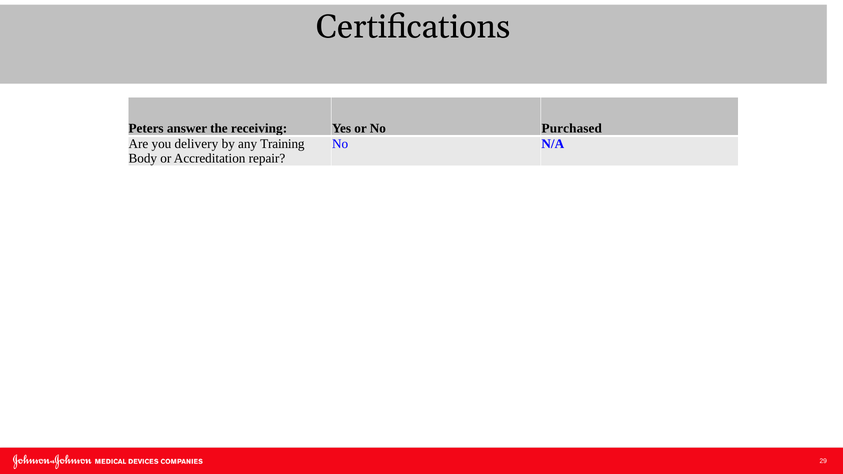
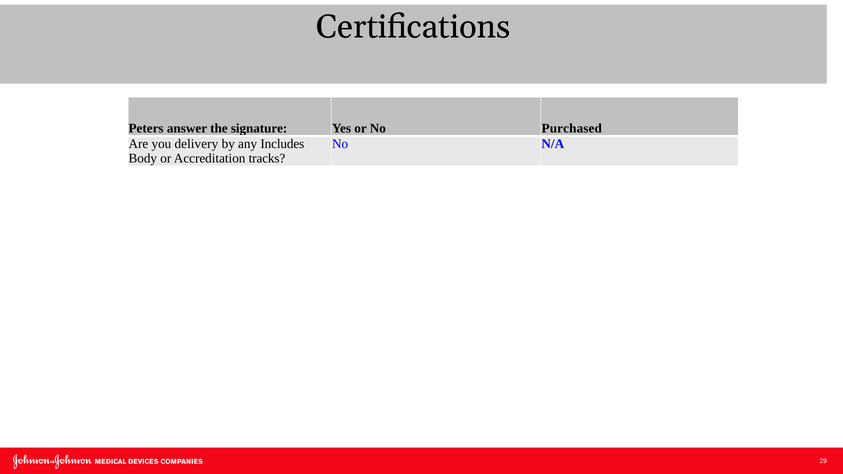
receiving: receiving -> signature (259, 129)
Training: Training -> Includes (282, 144)
repair: repair -> tracks (267, 158)
